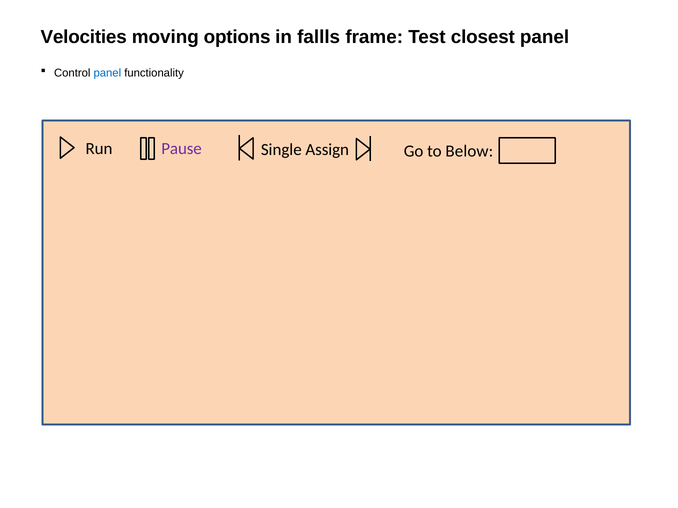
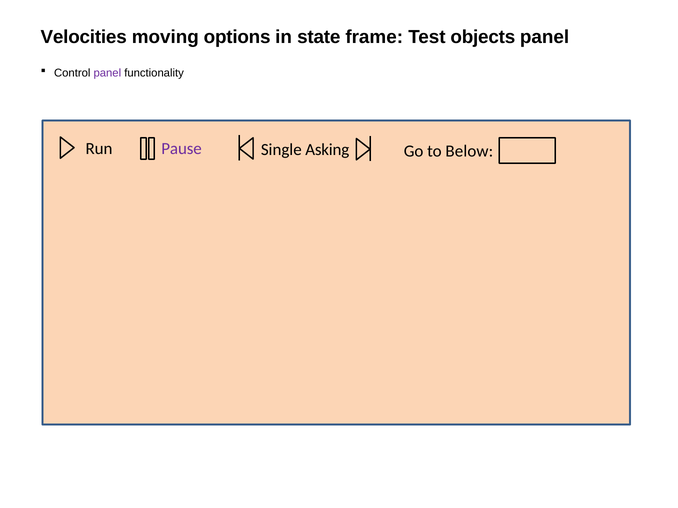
fallls: fallls -> state (319, 37)
closest: closest -> objects (483, 37)
panel colour: blue -> purple (107, 73)
Assign: Assign -> Asking (327, 150)
